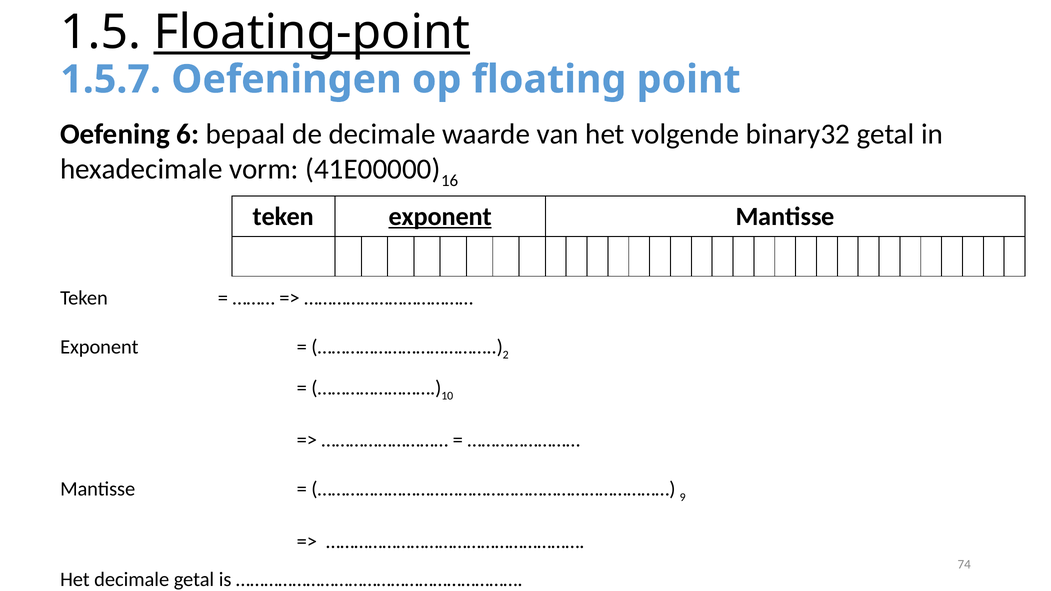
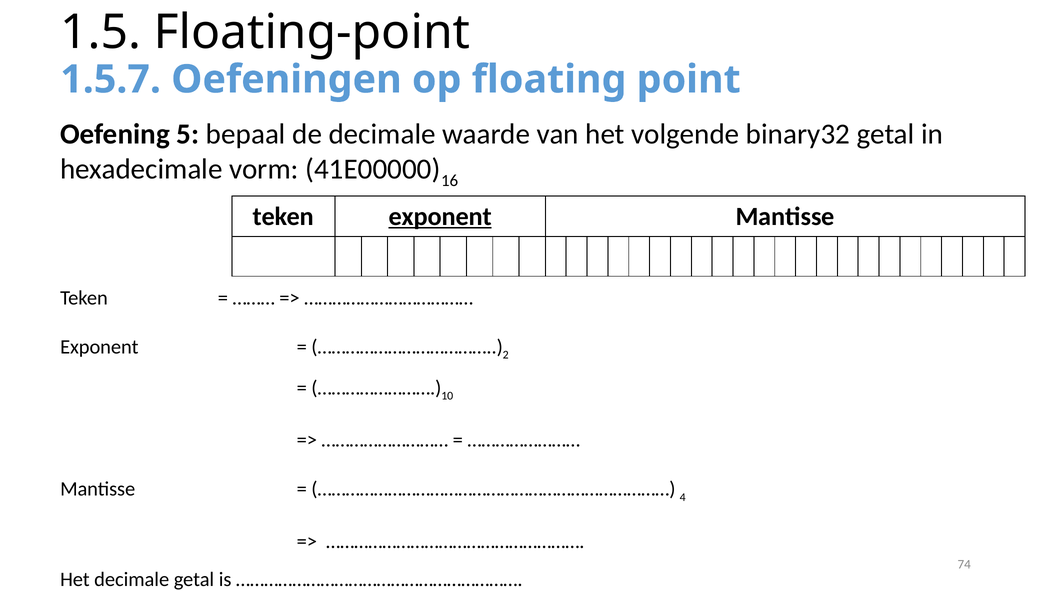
Floating-point underline: present -> none (312, 32)
6: 6 -> 5 (188, 134)
9: 9 -> 4 (683, 497)
